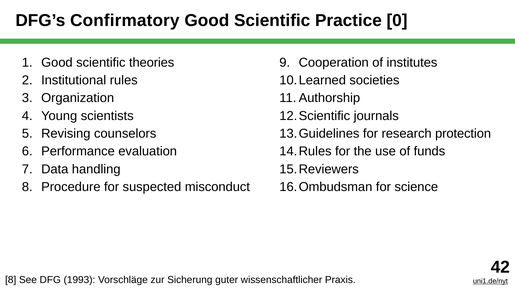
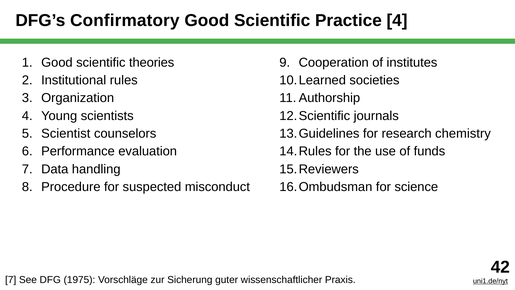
Practice 0: 0 -> 4 (397, 21)
Revising: Revising -> Scientist (66, 133)
protection: protection -> chemistry (463, 133)
8: 8 -> 7 (11, 279)
1993: 1993 -> 1975 (79, 279)
